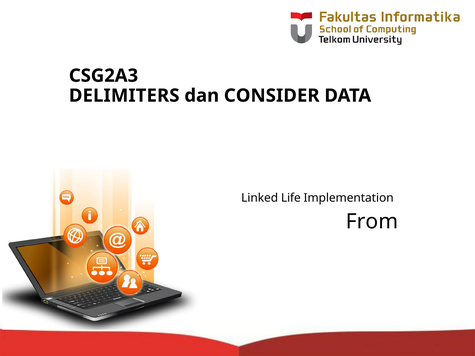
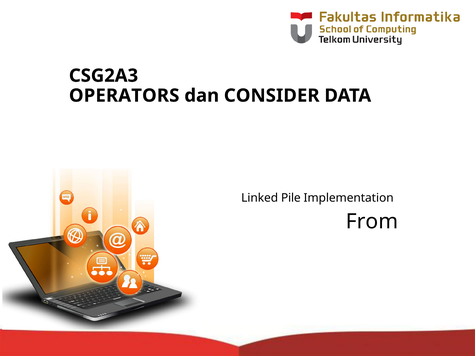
DELIMITERS: DELIMITERS -> OPERATORS (124, 96)
Life: Life -> Pile (291, 198)
